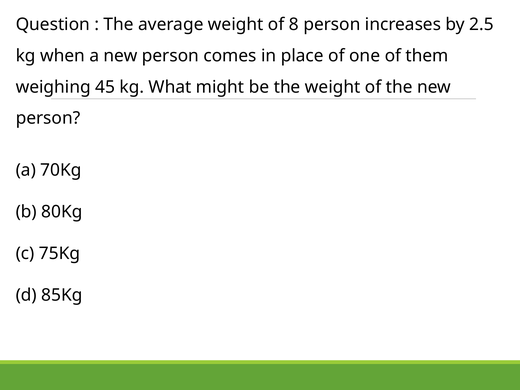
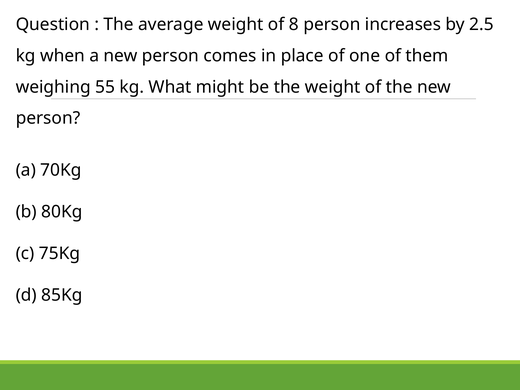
45: 45 -> 55 (105, 87)
